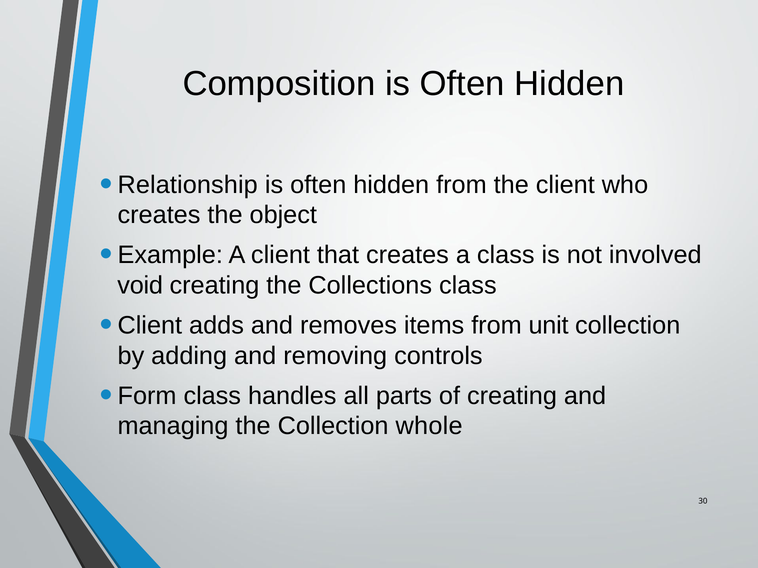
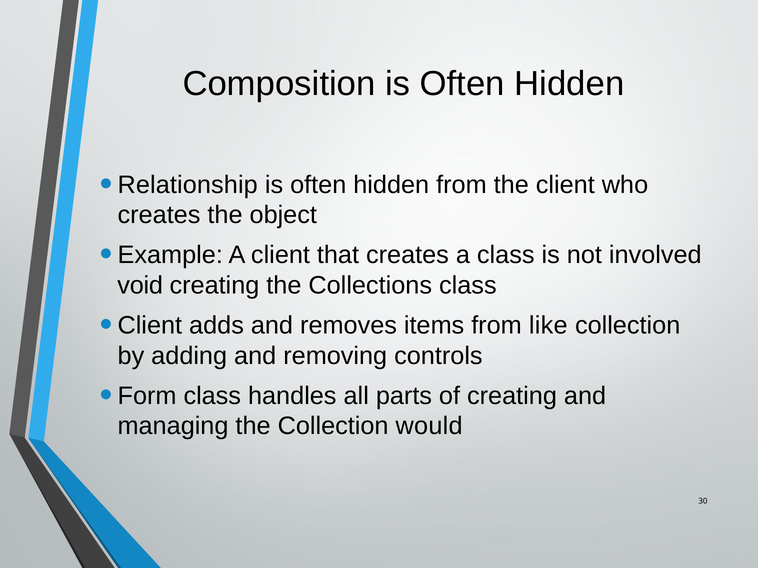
unit: unit -> like (548, 326)
whole: whole -> would (429, 426)
